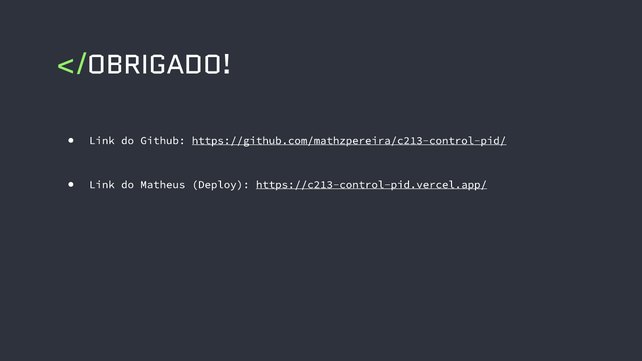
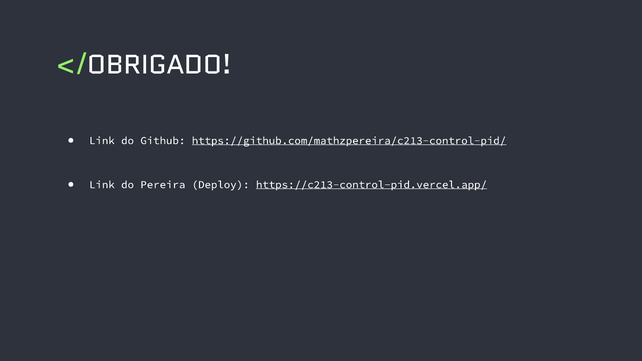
Matheus: Matheus -> Pereira (163, 185)
